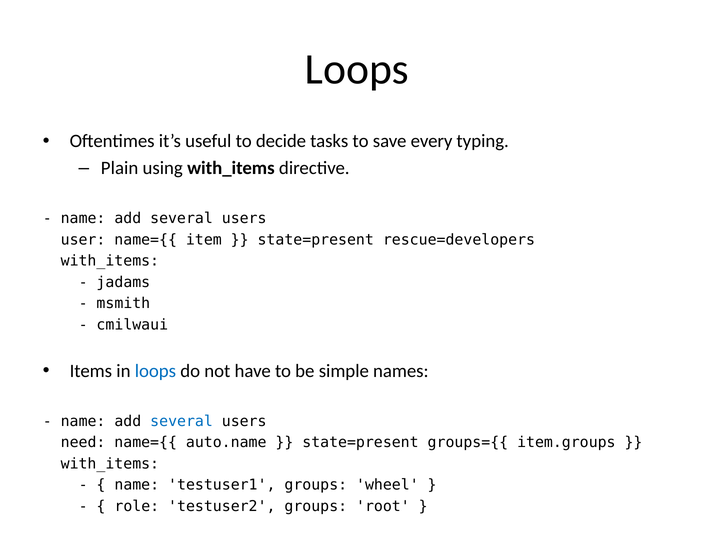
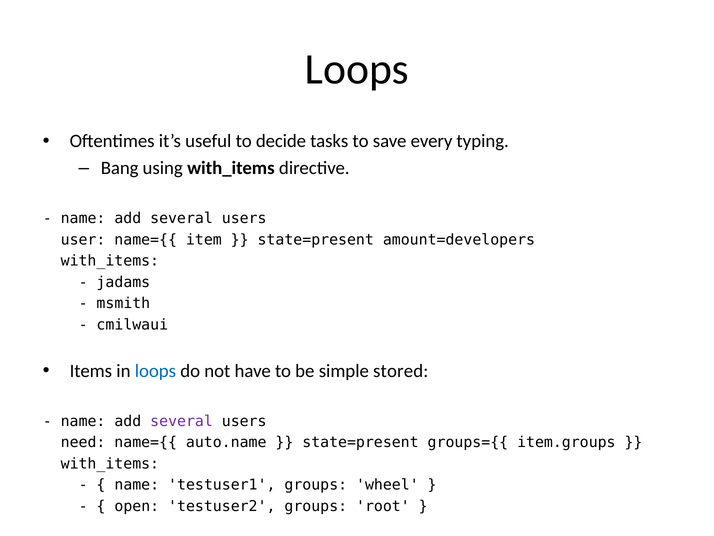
Plain: Plain -> Bang (120, 168)
rescue=developers: rescue=developers -> amount=developers (459, 240)
names: names -> stored (401, 371)
several colour: blue -> purple (182, 421)
role: role -> open (137, 506)
